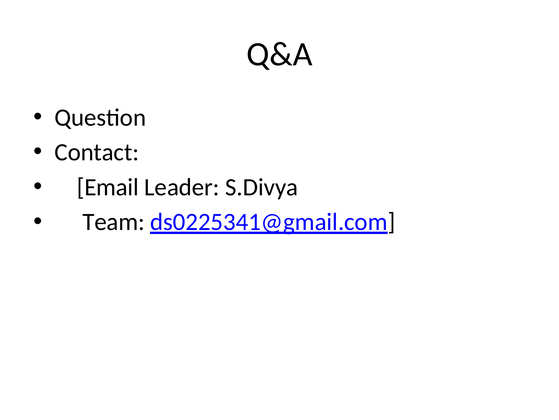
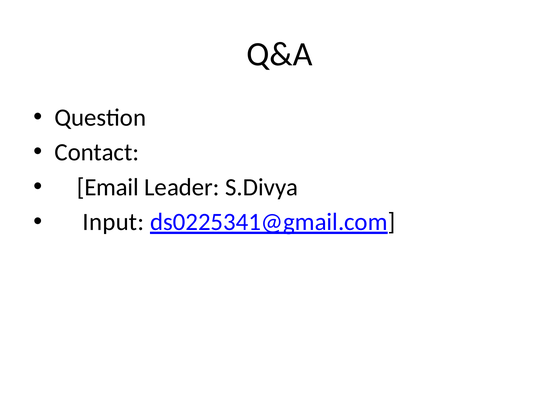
Team: Team -> Input (113, 222)
